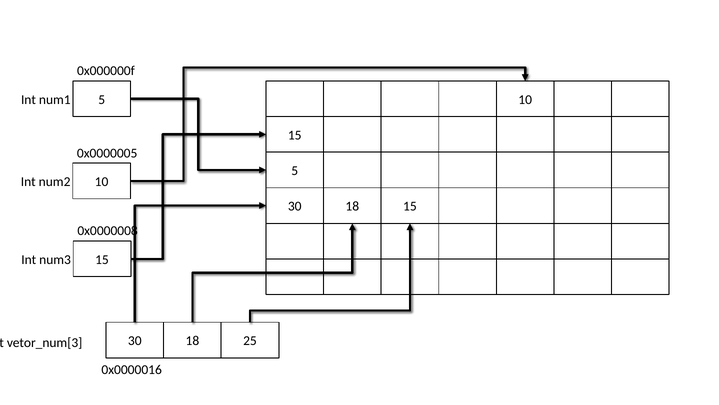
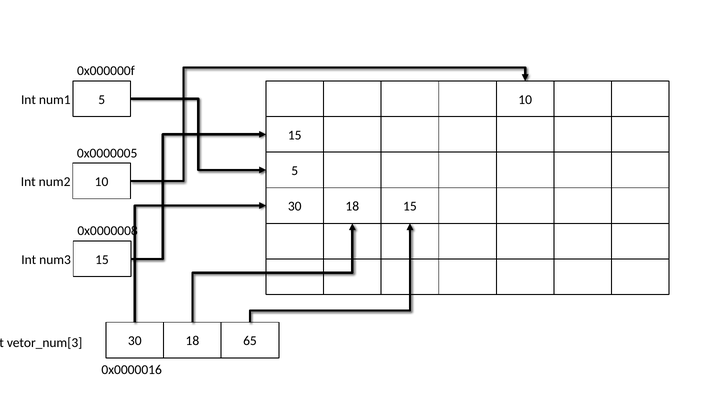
25: 25 -> 65 (250, 341)
